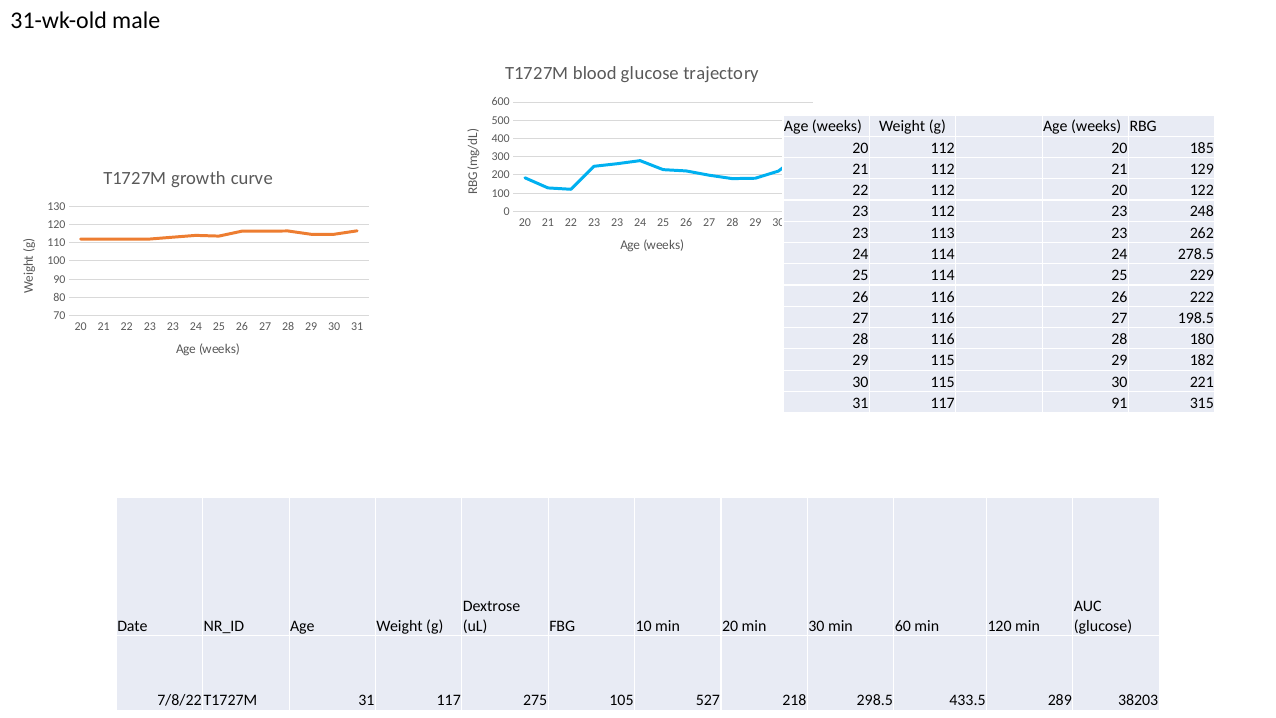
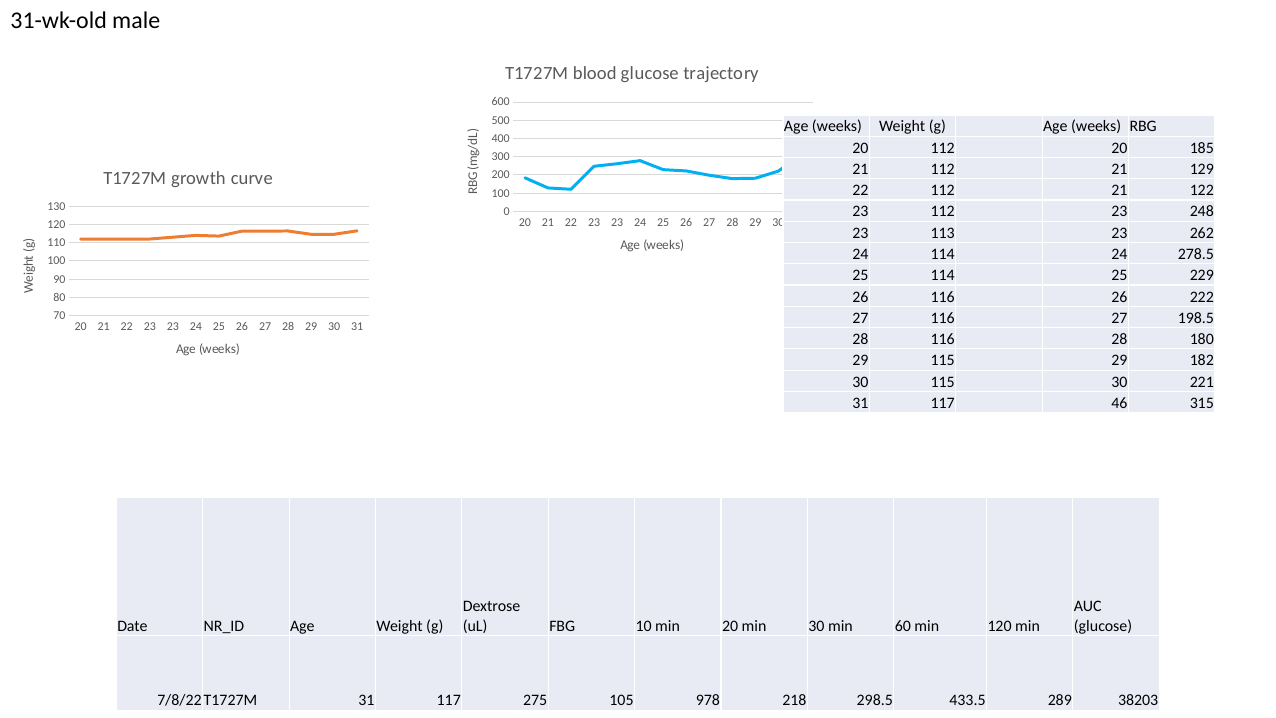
22 112 20: 20 -> 21 (1120, 190)
91: 91 -> 46 (1120, 403)
527: 527 -> 978 (708, 700)
